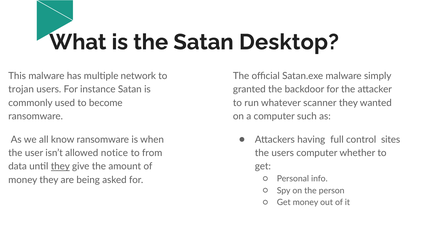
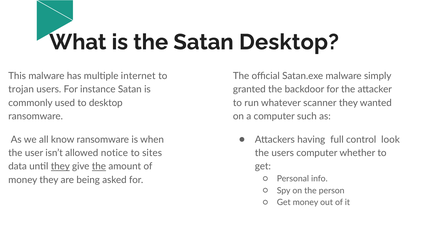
network: network -> internet (138, 76)
to become: become -> desktop (106, 103)
sites: sites -> look (391, 139)
from: from -> sites (152, 153)
the underline: none -> present (99, 166)
